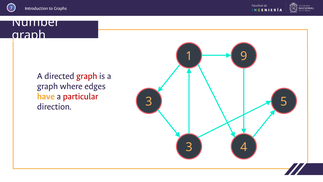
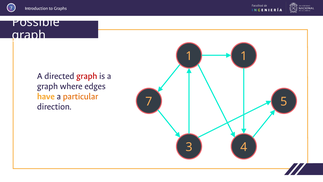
Number: Number -> Possible (36, 22)
1 9: 9 -> 1 (244, 56)
particular colour: red -> orange (81, 96)
direction 3: 3 -> 7 (149, 102)
